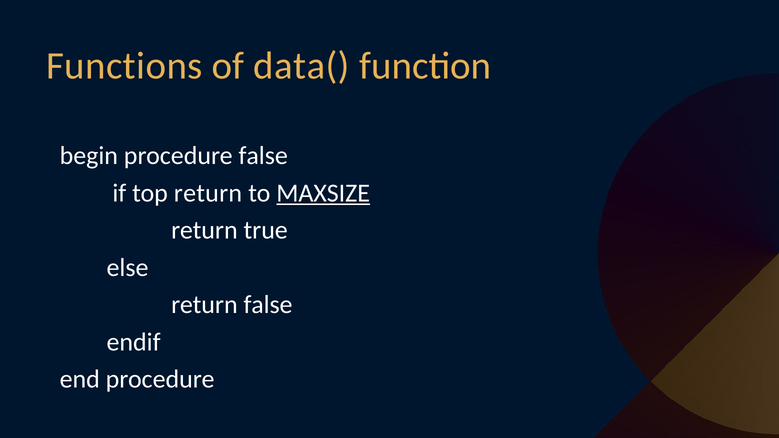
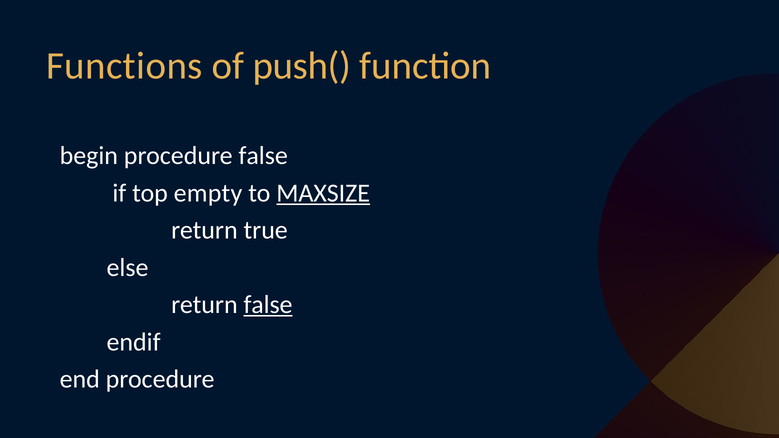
data(: data( -> push( (302, 66)
top return: return -> empty (208, 193)
false underline: none -> present (268, 305)
